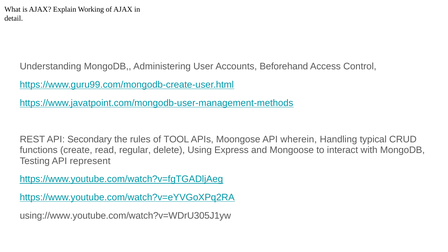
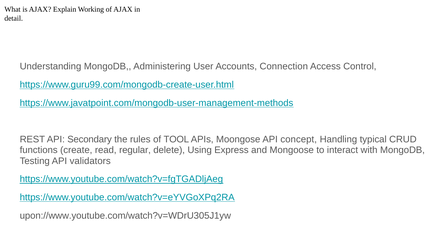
Beforehand: Beforehand -> Connection (284, 66)
wherein: wherein -> concept (299, 139)
represent: represent -> validators (90, 161)
using://www.youtube.com/watch?v=WDrU305J1yw: using://www.youtube.com/watch?v=WDrU305J1yw -> upon://www.youtube.com/watch?v=WDrU305J1yw (125, 216)
